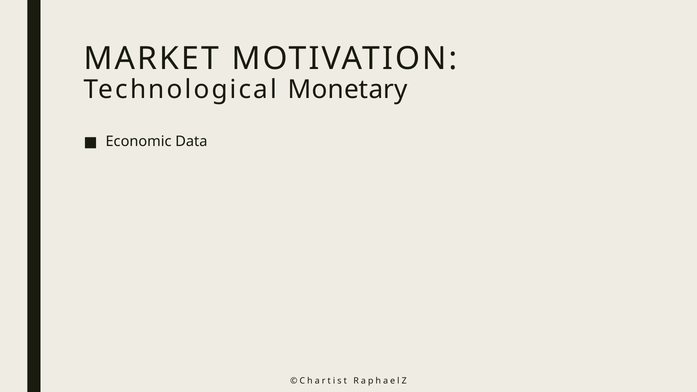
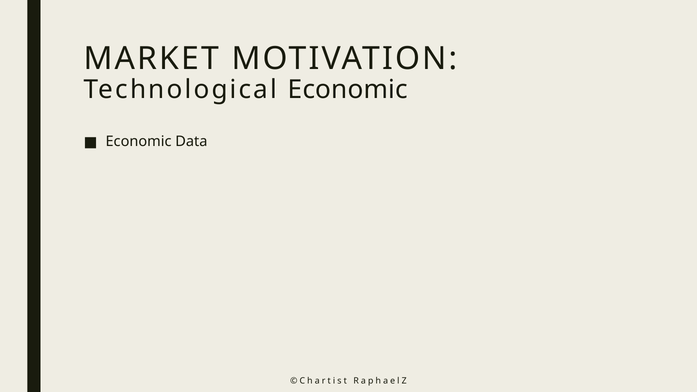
Technological Monetary: Monetary -> Economic (348, 90)
